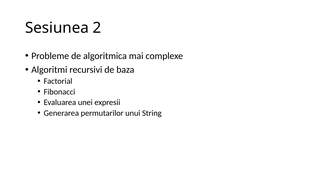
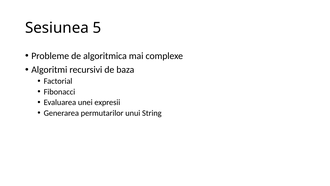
2: 2 -> 5 (97, 28)
